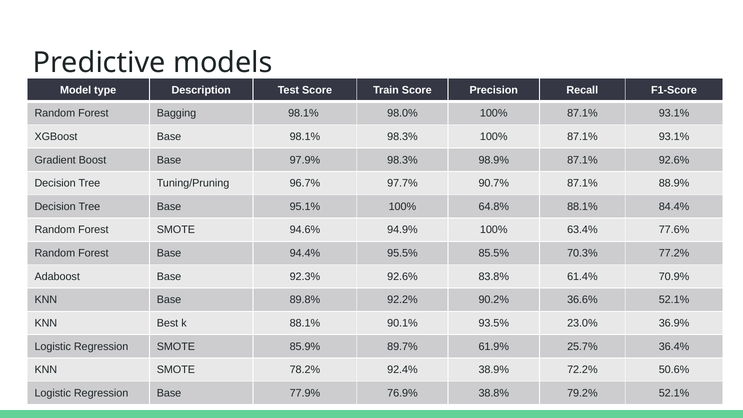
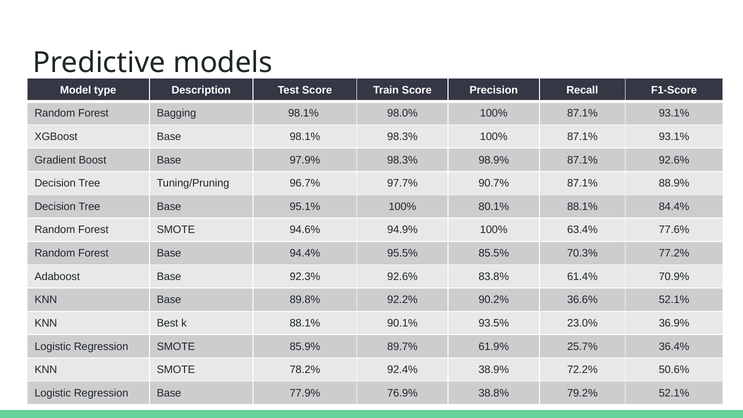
64.8%: 64.8% -> 80.1% (494, 207)
